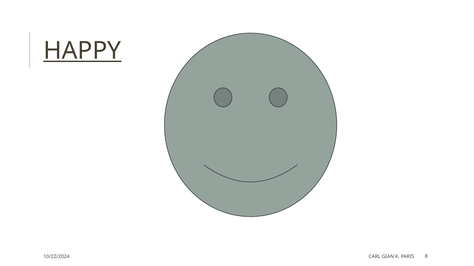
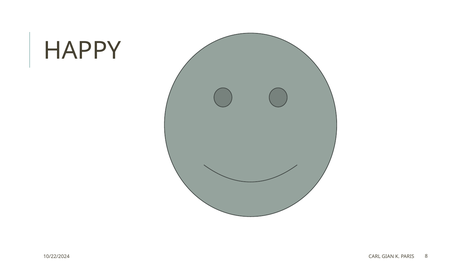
HAPPY underline: present -> none (82, 51)
